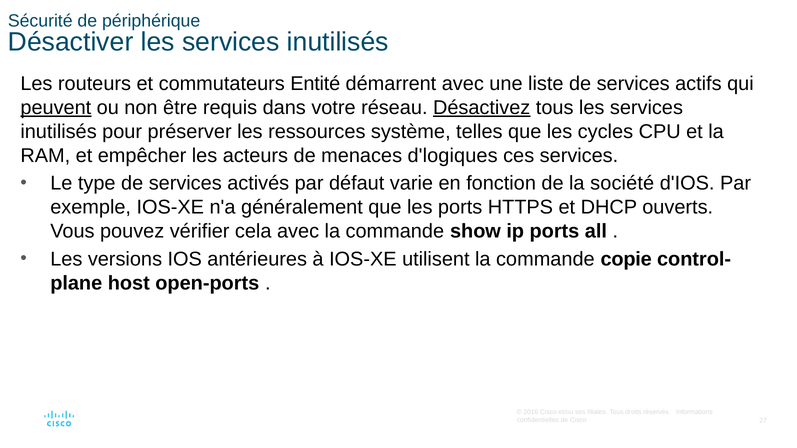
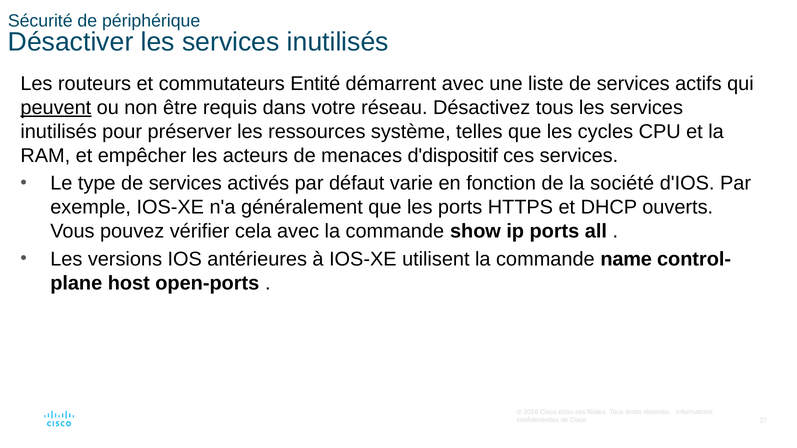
Désactivez underline: present -> none (482, 108)
d'logiques: d'logiques -> d'dispositif (453, 156)
copie: copie -> name (626, 259)
